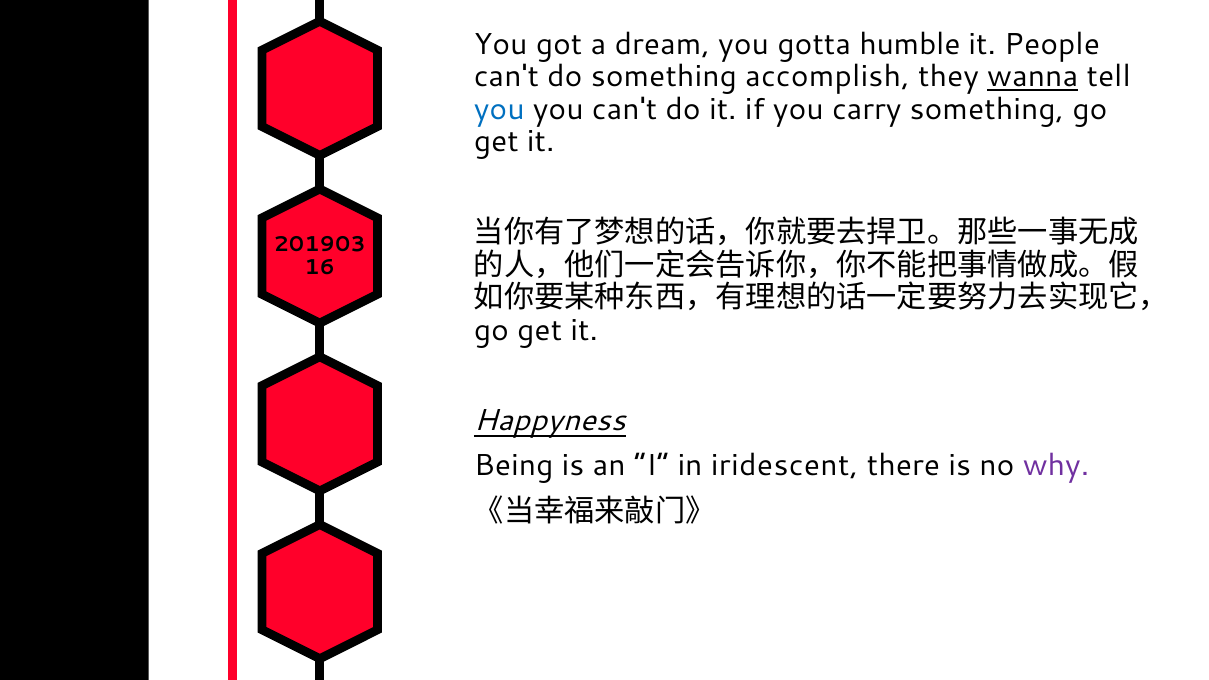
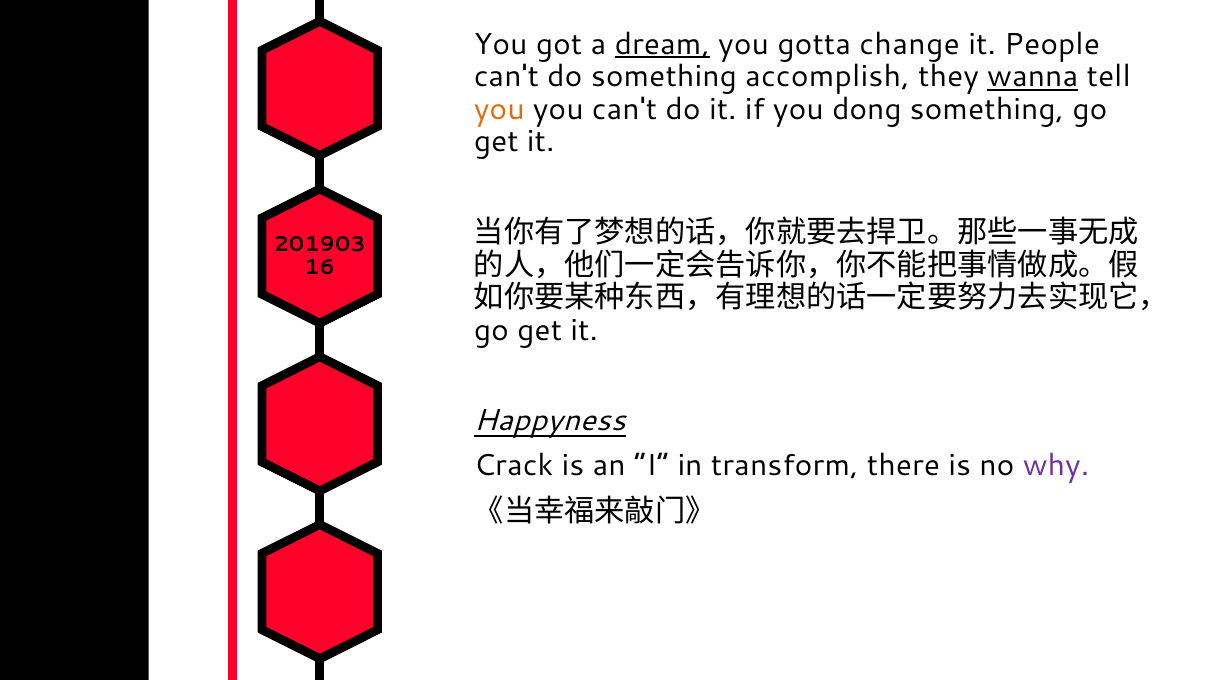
dream underline: none -> present (662, 44)
humble: humble -> change (910, 44)
you colour: blue -> orange (499, 109)
carry: carry -> dong (867, 109)
Being: Being -> Crack (514, 466)
iridescent: iridescent -> transform (785, 466)
